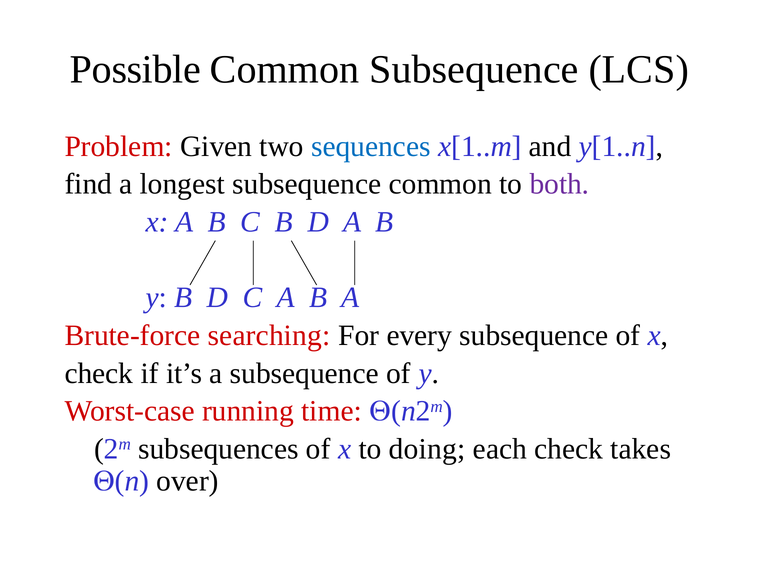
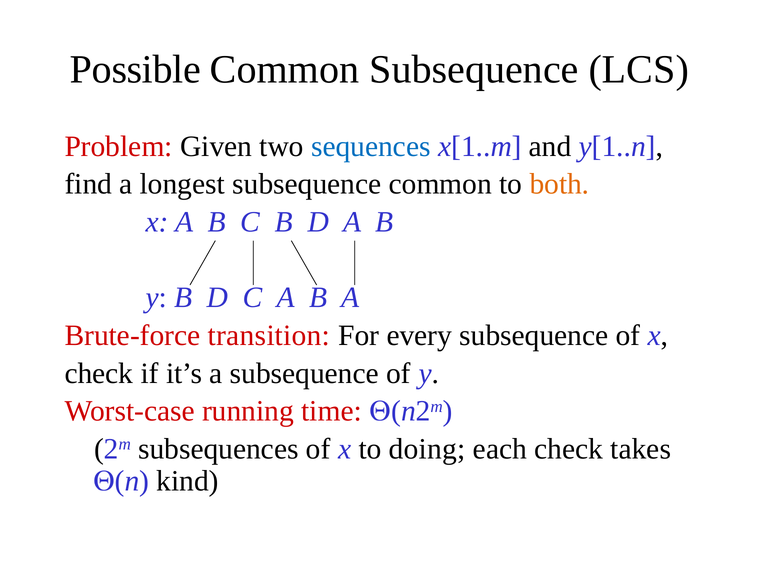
both colour: purple -> orange (559, 184)
searching: searching -> transition (269, 336)
over: over -> kind (188, 481)
